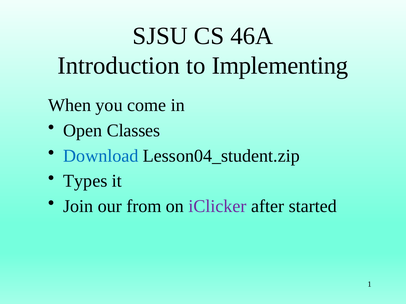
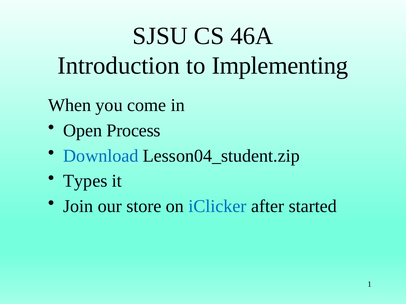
Classes: Classes -> Process (134, 131)
from: from -> store (144, 207)
iClicker colour: purple -> blue (218, 207)
